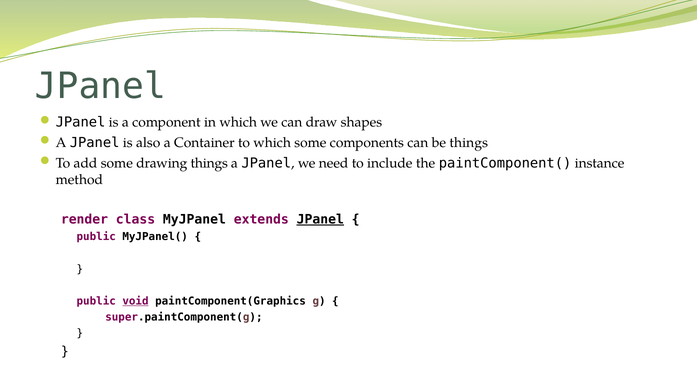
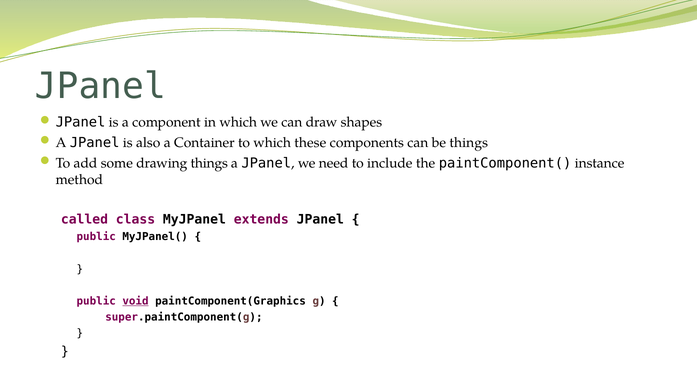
which some: some -> these (310, 143)
render: render -> called (84, 219)
JPanel underline: present -> none (320, 219)
